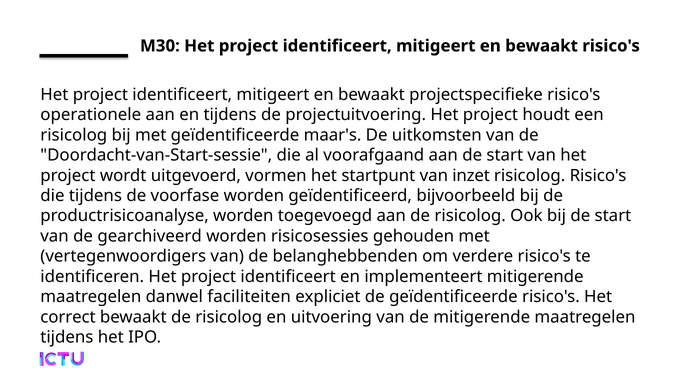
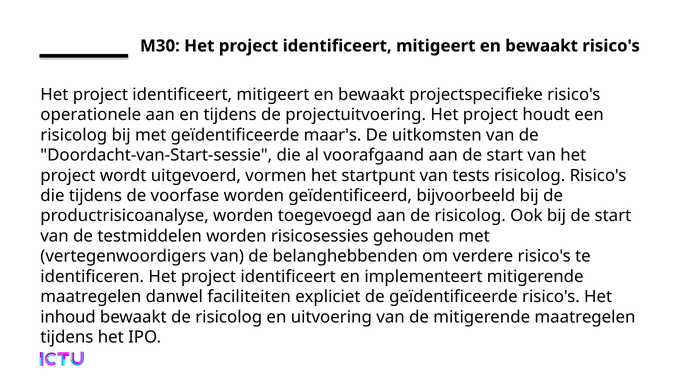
inzet: inzet -> tests (471, 176)
gearchiveerd: gearchiveerd -> testmiddelen (150, 236)
correct: correct -> inhoud (68, 317)
